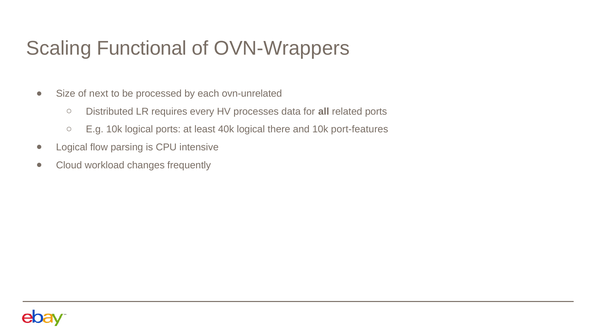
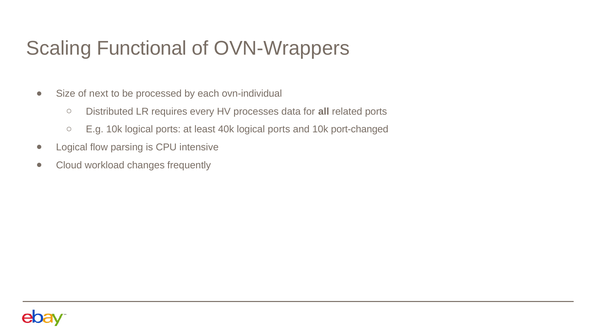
ovn-unrelated: ovn-unrelated -> ovn-individual (252, 94)
40k logical there: there -> ports (279, 129)
port-features: port-features -> port-changed (360, 129)
